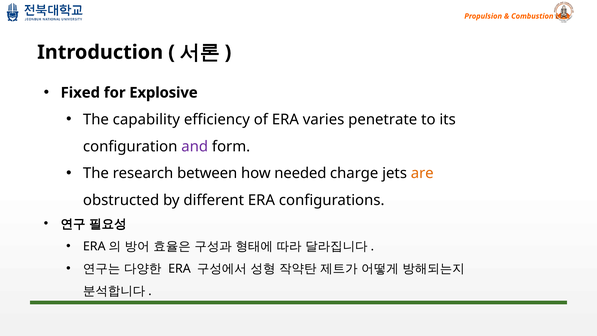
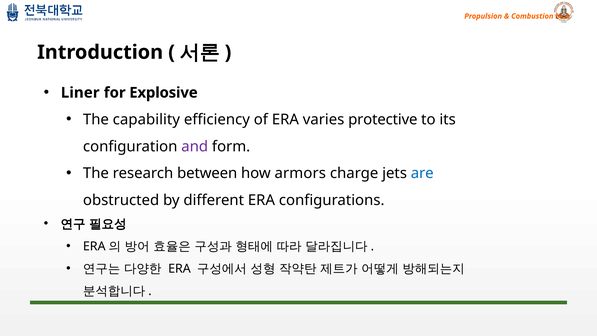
Fixed: Fixed -> Liner (80, 93)
penetrate: penetrate -> protective (383, 119)
needed: needed -> armors (300, 173)
are colour: orange -> blue (422, 173)
